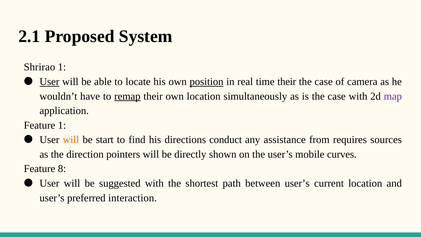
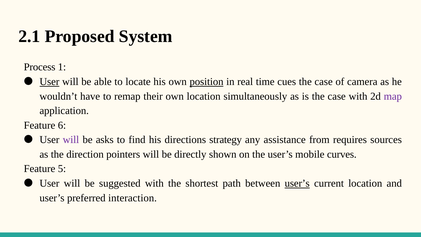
Shrirao: Shrirao -> Process (40, 67)
time their: their -> cues (287, 82)
remap underline: present -> none (127, 96)
Feature 1: 1 -> 6 (62, 125)
will colour: orange -> purple (71, 140)
start: start -> asks (105, 140)
conduct: conduct -> strategy (226, 140)
8: 8 -> 5 (62, 169)
user’s underline: none -> present (297, 183)
